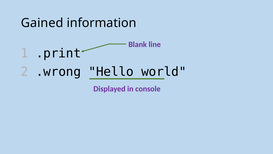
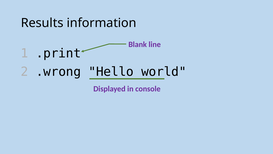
Gained: Gained -> Results (42, 23)
